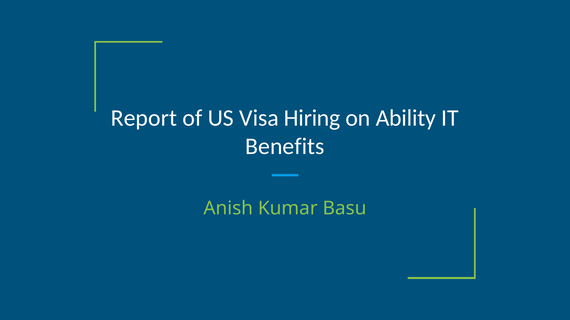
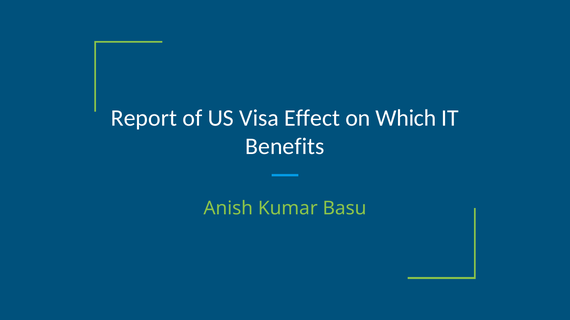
Hiring: Hiring -> Effect (312, 118)
Ability: Ability -> Which (406, 118)
